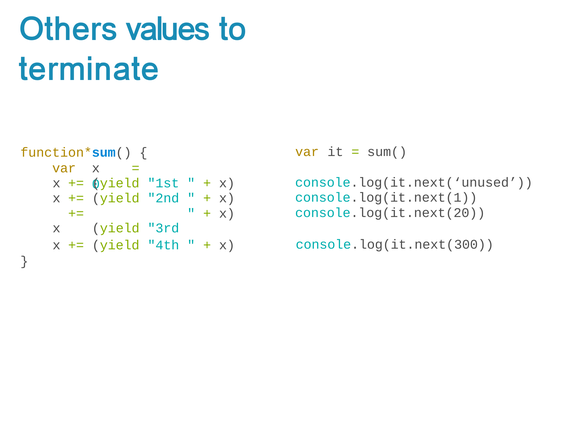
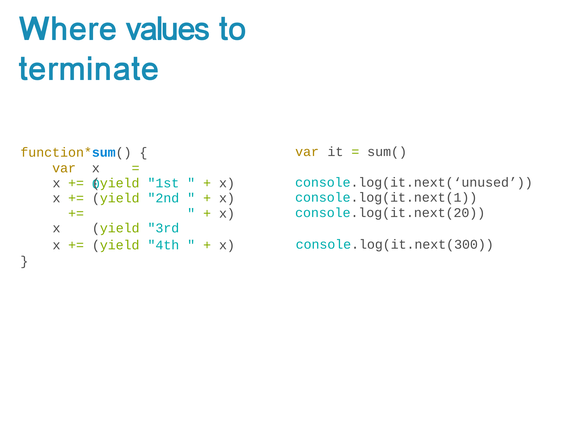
Others: Others -> Where (68, 29)
